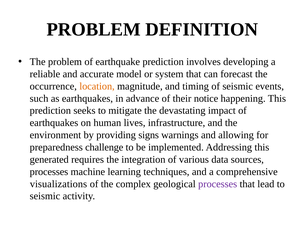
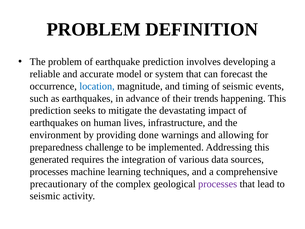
location colour: orange -> blue (97, 86)
notice: notice -> trends (206, 98)
signs: signs -> done (149, 135)
visualizations: visualizations -> precautionary (58, 184)
